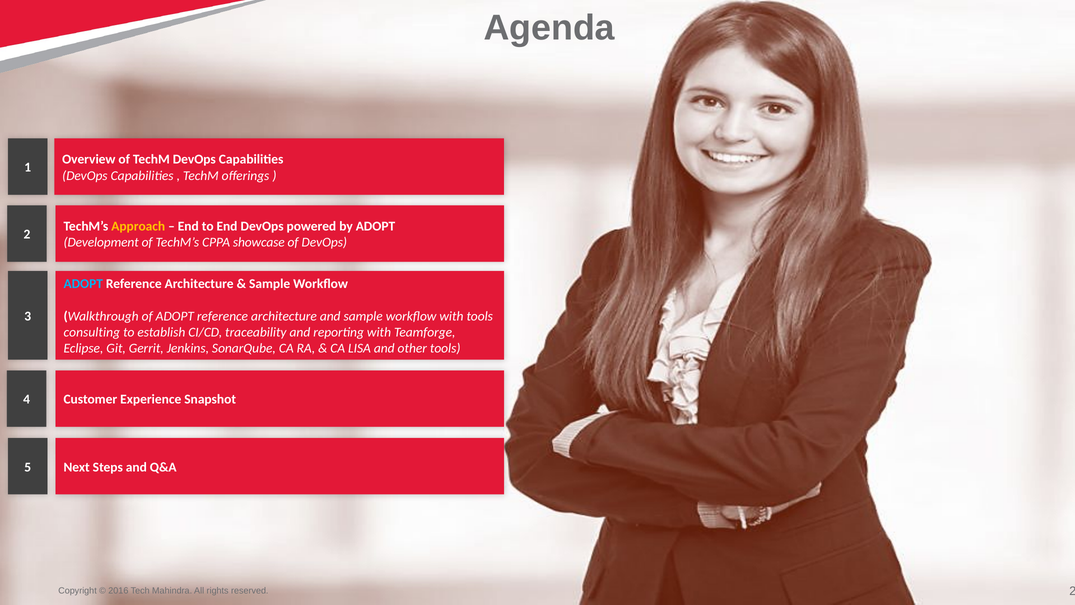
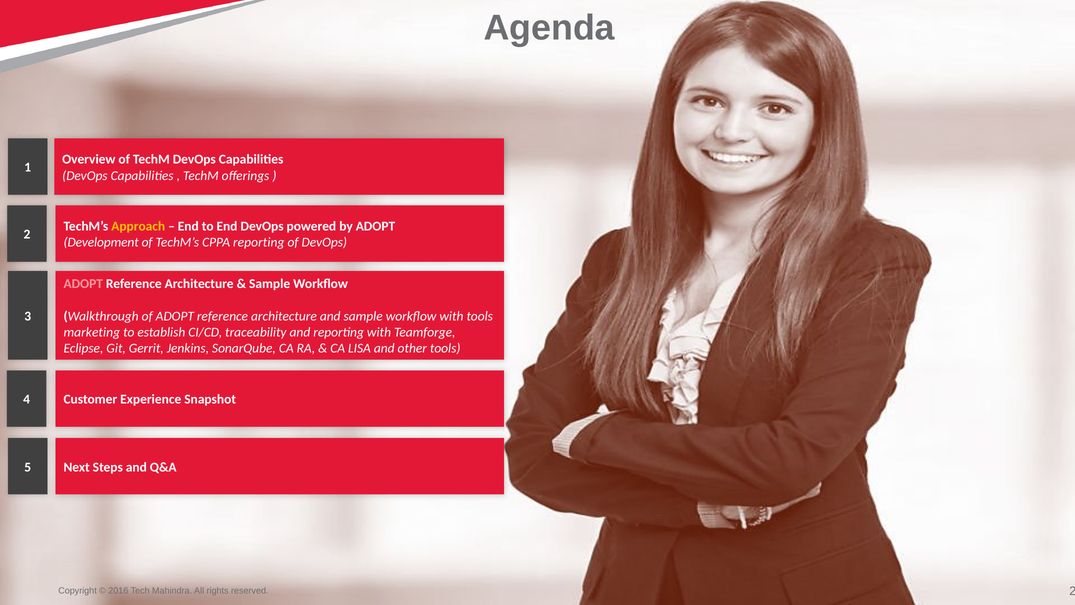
CPPA showcase: showcase -> reporting (259, 242)
ADOPT colour: light blue -> pink (83, 284)
consulting: consulting -> marketing (92, 332)
